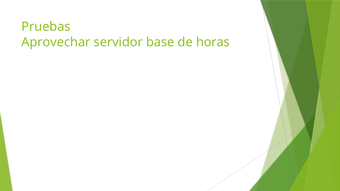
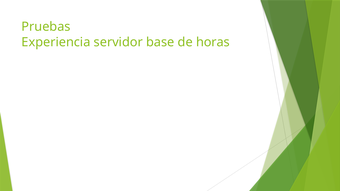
Aprovechar: Aprovechar -> Experiencia (56, 42)
